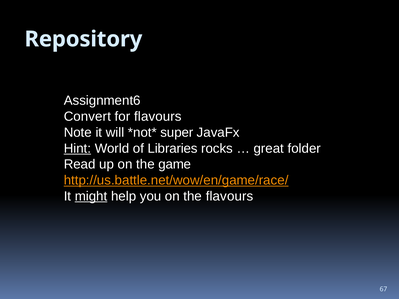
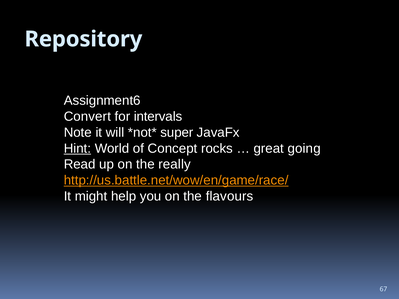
for flavours: flavours -> intervals (158, 117)
Libraries: Libraries -> Concept (173, 149)
folder: folder -> going (304, 149)
game: game -> really (175, 164)
might underline: present -> none (91, 196)
